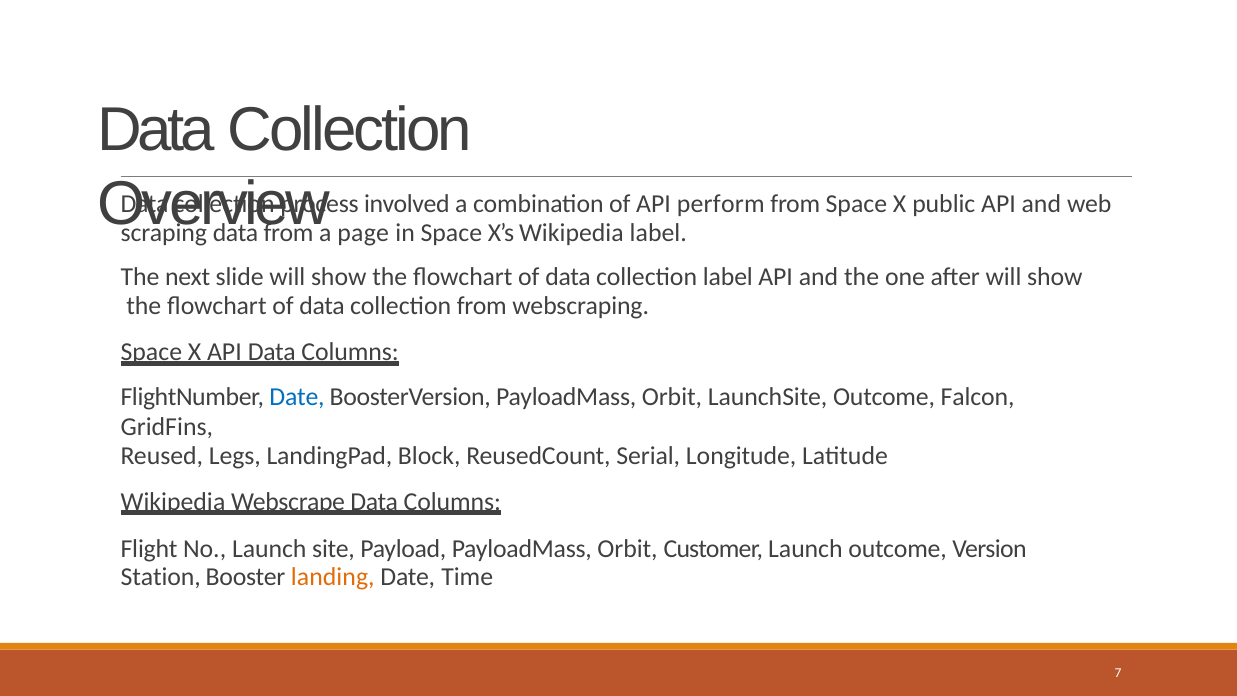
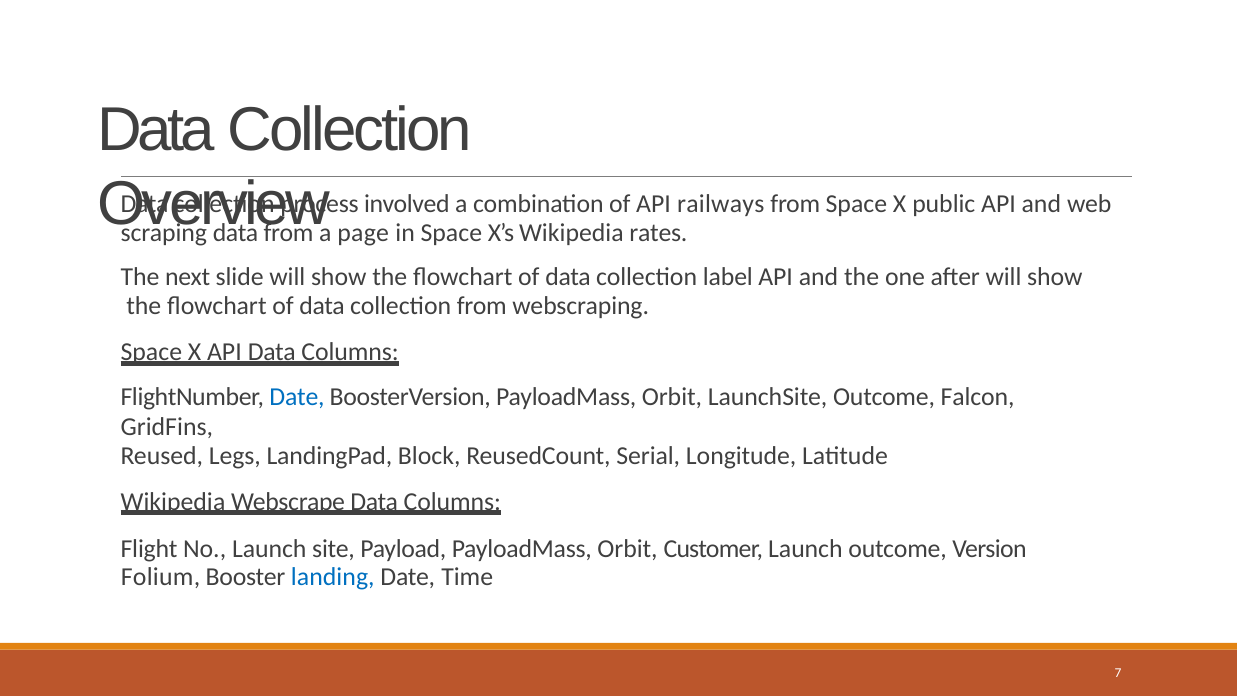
perform: perform -> railways (721, 204)
Wikipedia label: label -> rates (658, 233)
Station: Station -> Folium (161, 577)
landing colour: orange -> blue (333, 577)
